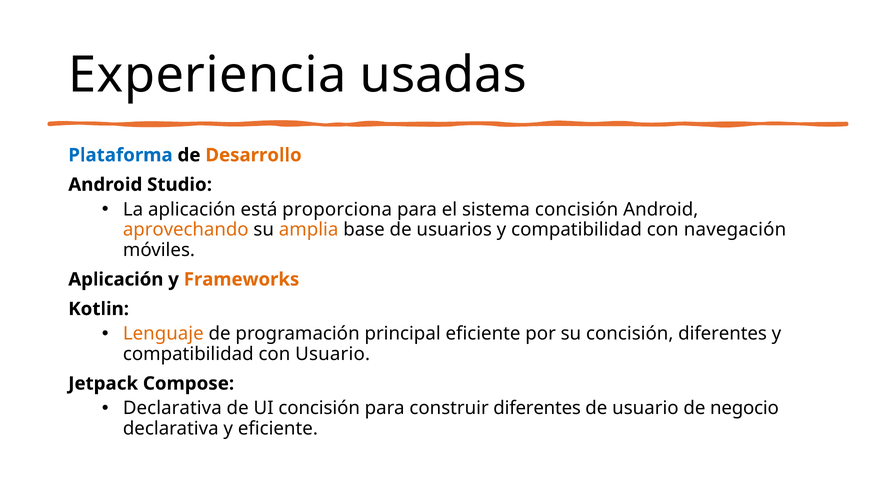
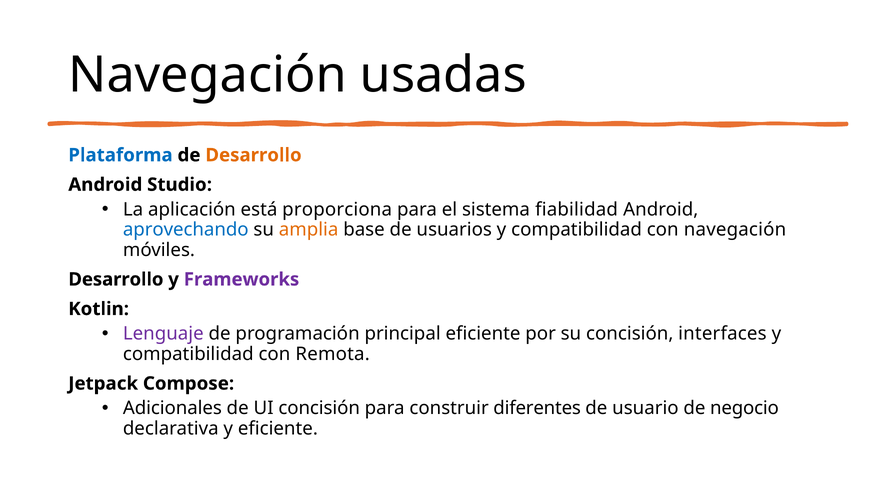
Experiencia: Experiencia -> Navegación (208, 75)
sistema concisión: concisión -> fiabilidad (577, 210)
aprovechando colour: orange -> blue (186, 230)
Aplicación: Aplicación -> Desarrollo (116, 279)
Frameworks colour: orange -> purple (242, 279)
Lenguaje colour: orange -> purple (163, 334)
concisión diferentes: diferentes -> interfaces (722, 334)
con Usuario: Usuario -> Remota (333, 354)
Declarativa: Declarativa -> Adicionales (172, 408)
